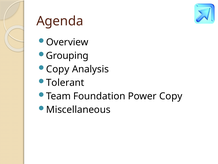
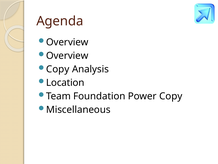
Grouping: Grouping -> Overview (67, 56)
Tolerant: Tolerant -> Location (65, 82)
